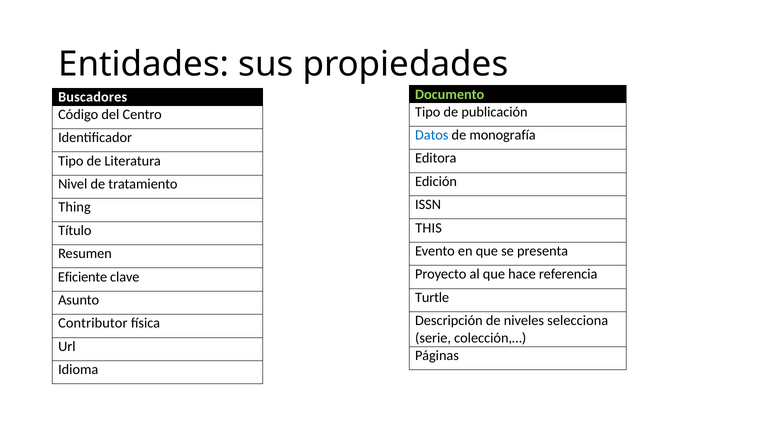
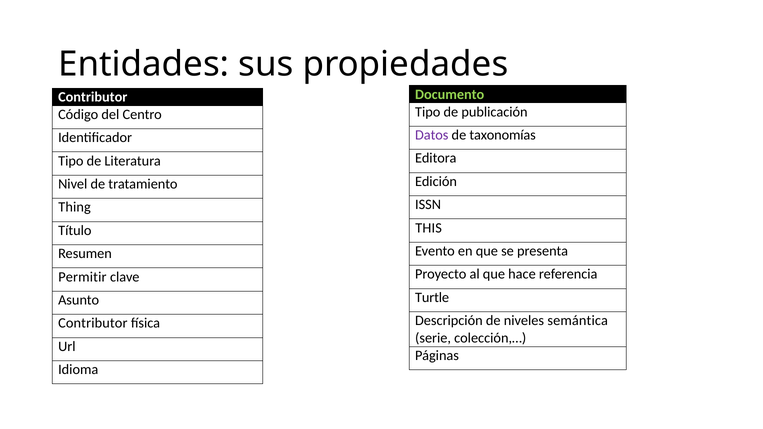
Buscadores: Buscadores -> Contributor (93, 97)
Datos colour: blue -> purple (432, 135)
monografía: monografía -> taxonomías (503, 135)
Eficiente: Eficiente -> Permitir (82, 277)
selecciona: selecciona -> semántica (578, 321)
